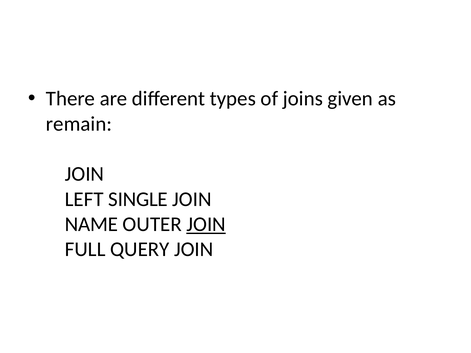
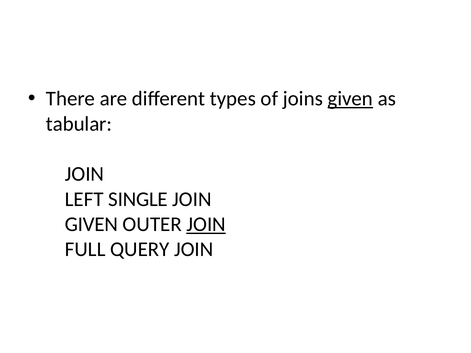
given underline: none -> present (350, 99)
remain: remain -> tabular (79, 124)
NAME: NAME -> GIVEN (91, 224)
